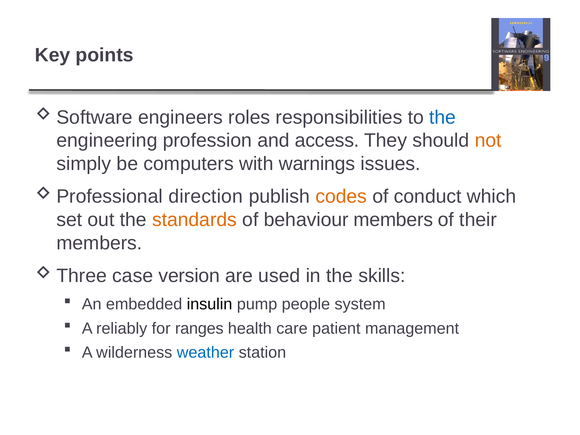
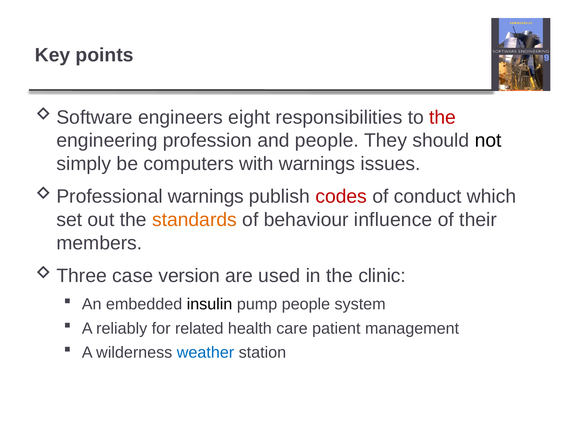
roles: roles -> eight (249, 117)
the colour: blue -> red (443, 117)
and access: access -> people (327, 141)
not colour: orange -> black (488, 141)
direction: direction -> warnings (206, 197)
codes colour: orange -> red (341, 197)
behaviour members: members -> influence (393, 220)
skills: skills -> clinic (382, 276)
ranges: ranges -> related (199, 328)
